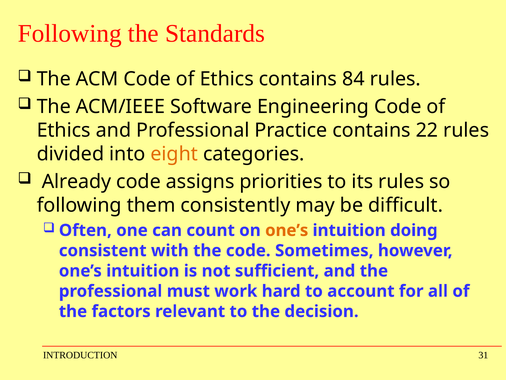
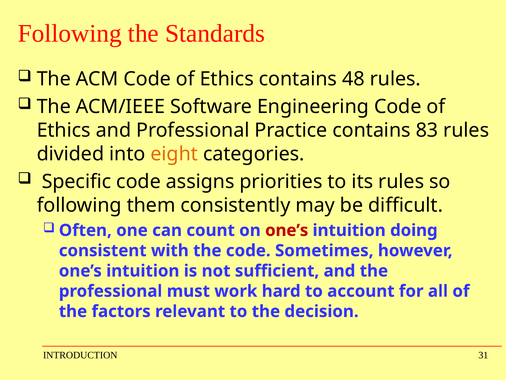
84: 84 -> 48 (353, 79)
22: 22 -> 83 (427, 130)
Already: Already -> Specific (77, 181)
one’s colour: orange -> red (287, 230)
